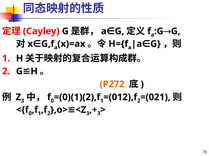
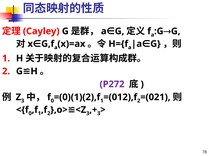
P272 colour: orange -> purple (112, 85)
